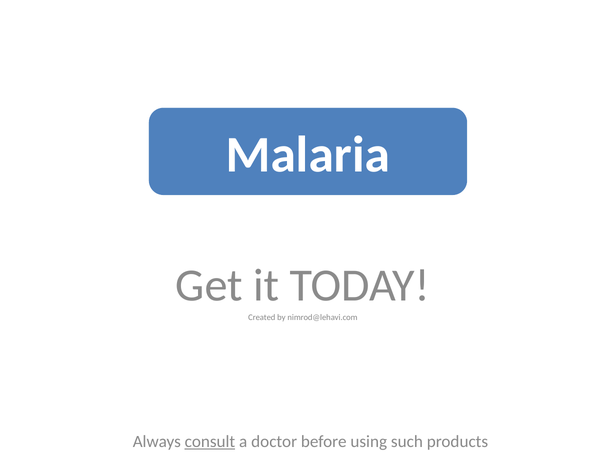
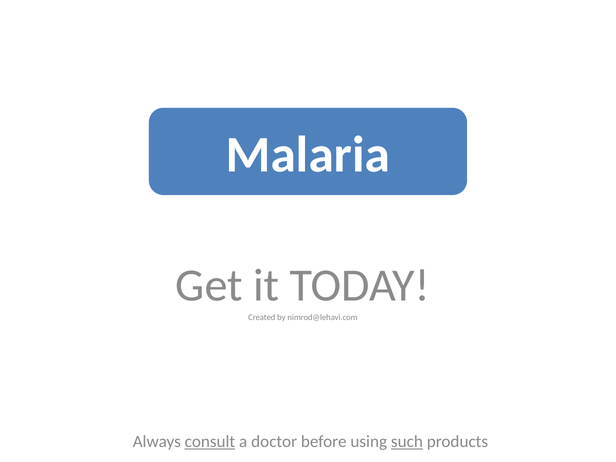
such underline: none -> present (407, 442)
